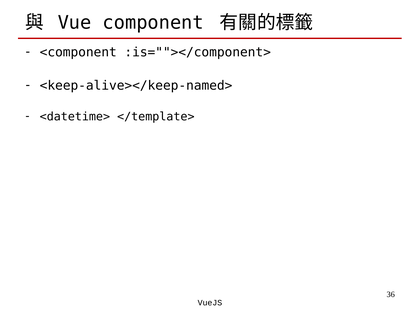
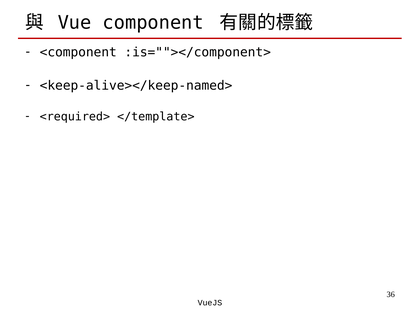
<datetime>: <datetime> -> <required> (75, 117)
